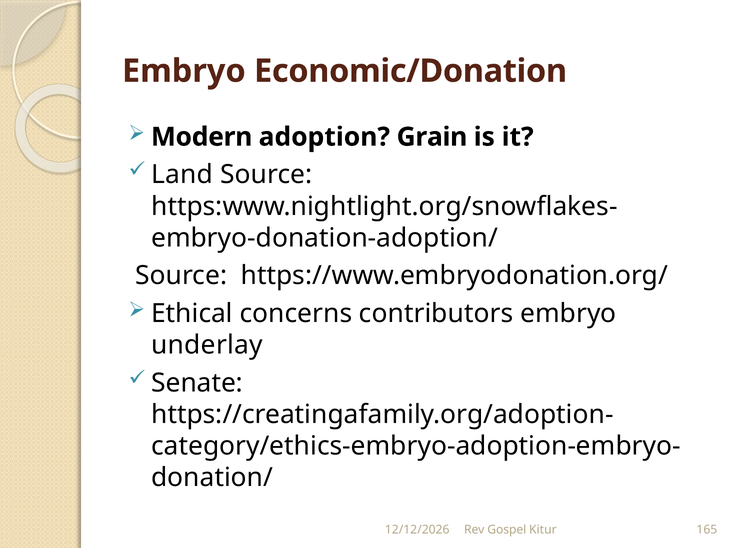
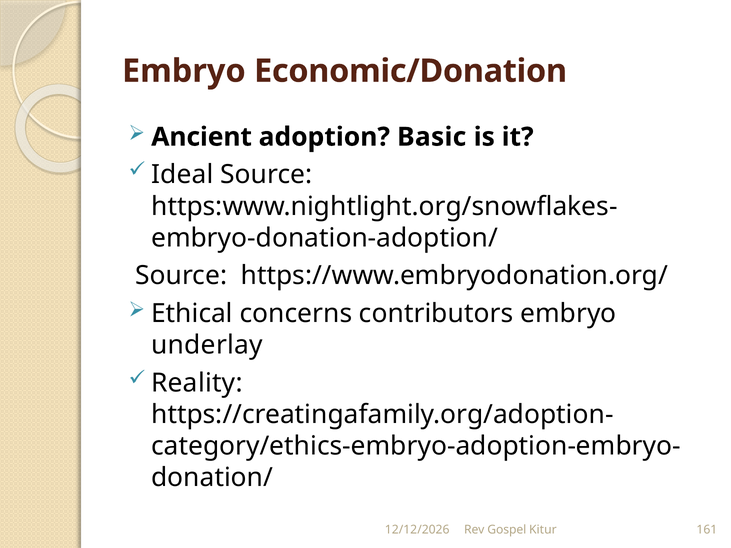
Modern: Modern -> Ancient (202, 137)
Grain: Grain -> Basic (432, 137)
Land: Land -> Ideal (182, 175)
Senate: Senate -> Reality (197, 383)
165: 165 -> 161 (707, 530)
